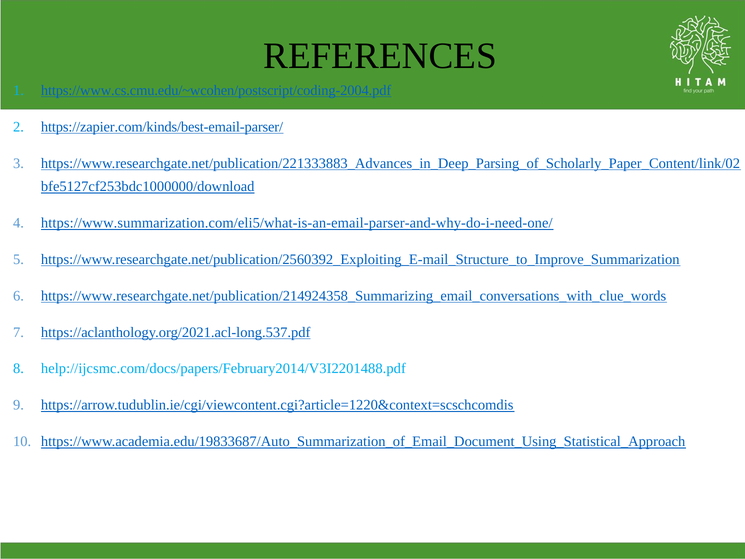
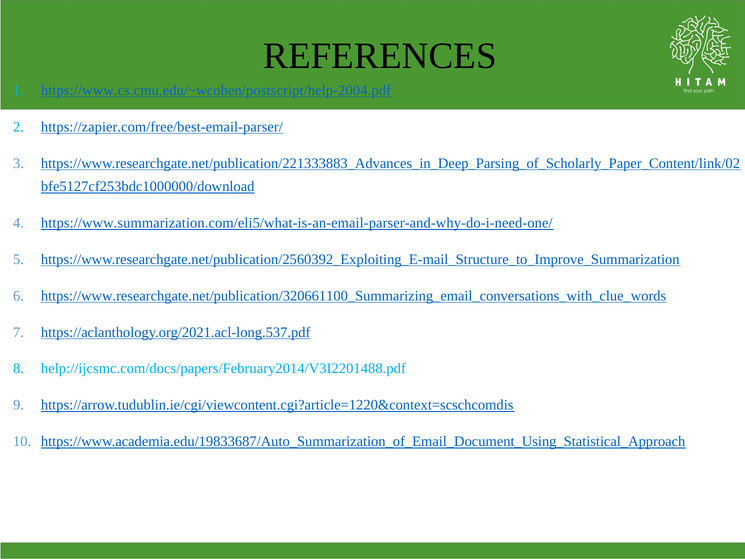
https://www.cs.cmu.edu/~wcohen/postscript/coding-2004.pdf: https://www.cs.cmu.edu/~wcohen/postscript/coding-2004.pdf -> https://www.cs.cmu.edu/~wcohen/postscript/help-2004.pdf (216, 90)
https://zapier.com/kinds/best-email-parser/: https://zapier.com/kinds/best-email-parser/ -> https://zapier.com/free/best-email-parser/ (162, 127)
https://www.researchgate.net/publication/214924358_Summarizing_email_conversations_with_clue_words: https://www.researchgate.net/publication/214924358_Summarizing_email_conversations_with_clue_words -> https://www.researchgate.net/publication/320661100_Summarizing_email_conversations_with_clue_words (354, 296)
